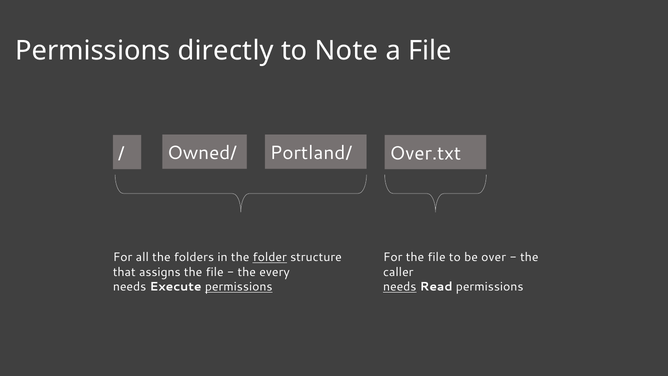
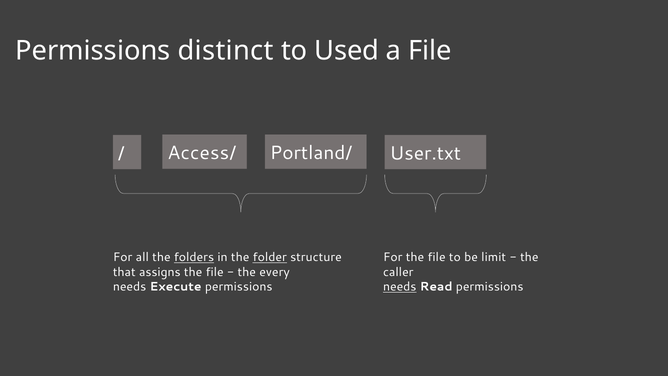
directly: directly -> distinct (226, 51)
Note: Note -> Used (347, 51)
Owned/: Owned/ -> Access/ (202, 153)
Over.txt: Over.txt -> User.txt (425, 153)
folders underline: none -> present (194, 257)
over: over -> limit (494, 257)
permissions underline: present -> none (239, 287)
